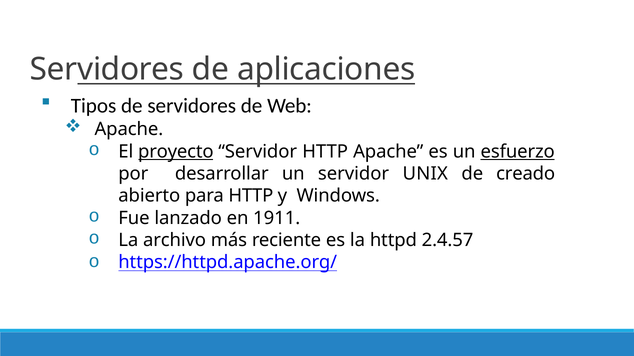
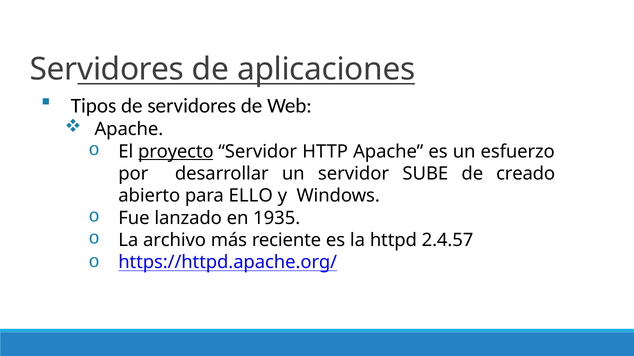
esfuerzo underline: present -> none (518, 152)
UNIX: UNIX -> SUBE (425, 174)
para HTTP: HTTP -> ELLO (251, 196)
1911: 1911 -> 1935 (277, 218)
